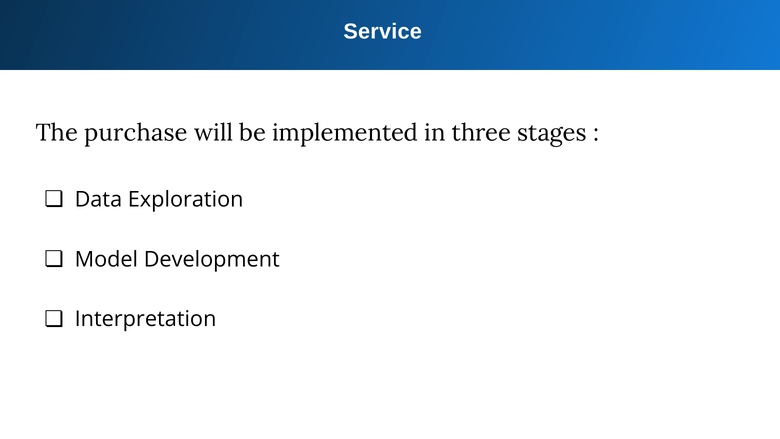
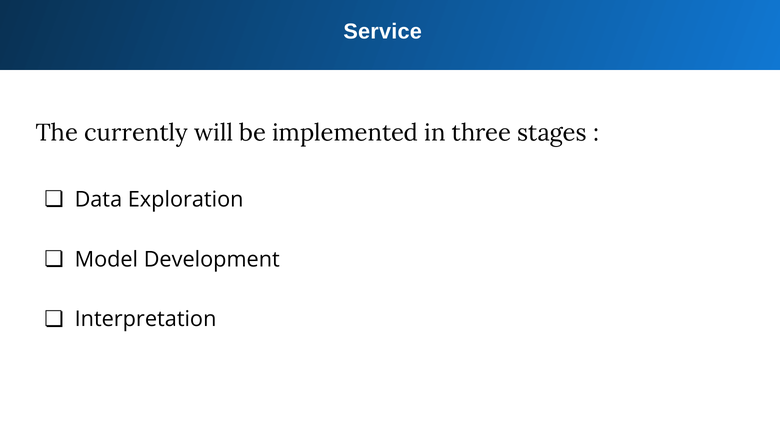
purchase: purchase -> currently (136, 133)
